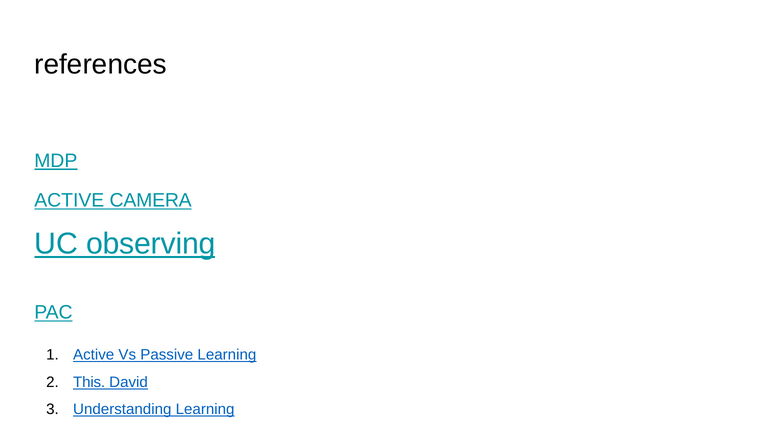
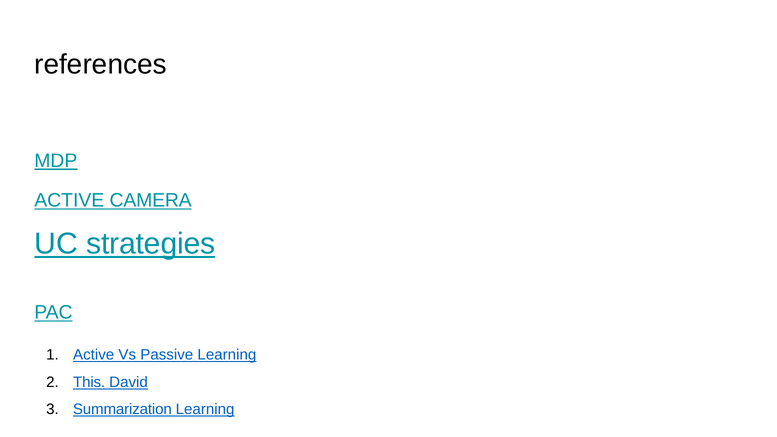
observing: observing -> strategies (151, 244)
Understanding: Understanding -> Summarization (122, 410)
